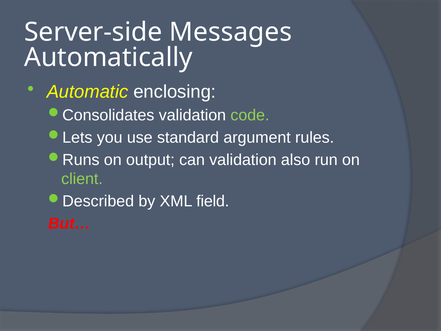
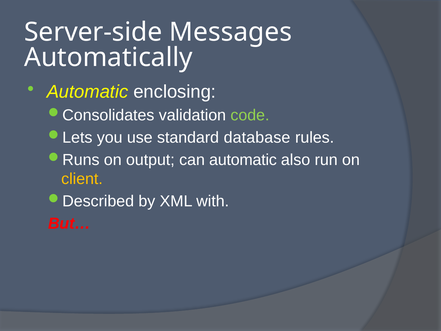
argument: argument -> database (257, 138)
can validation: validation -> automatic (243, 160)
client colour: light green -> yellow (82, 179)
field: field -> with (213, 201)
